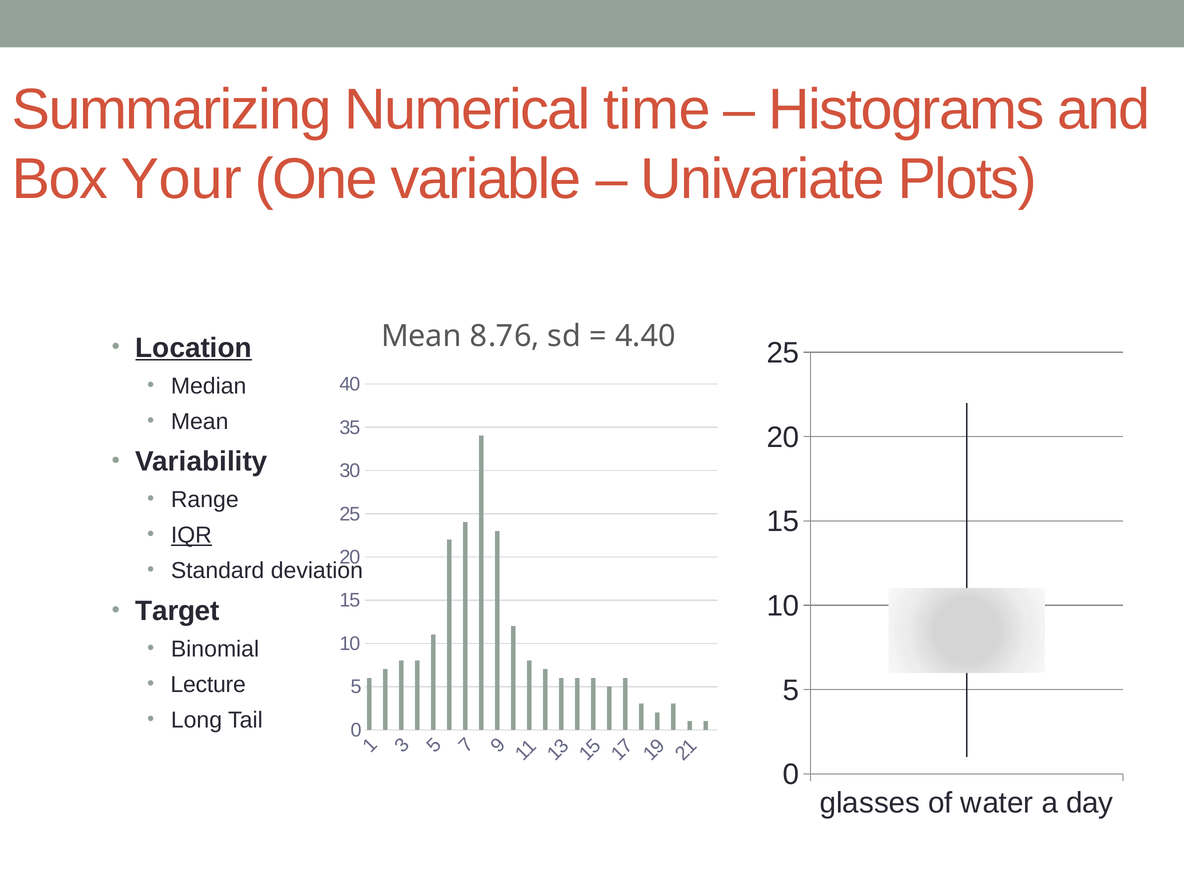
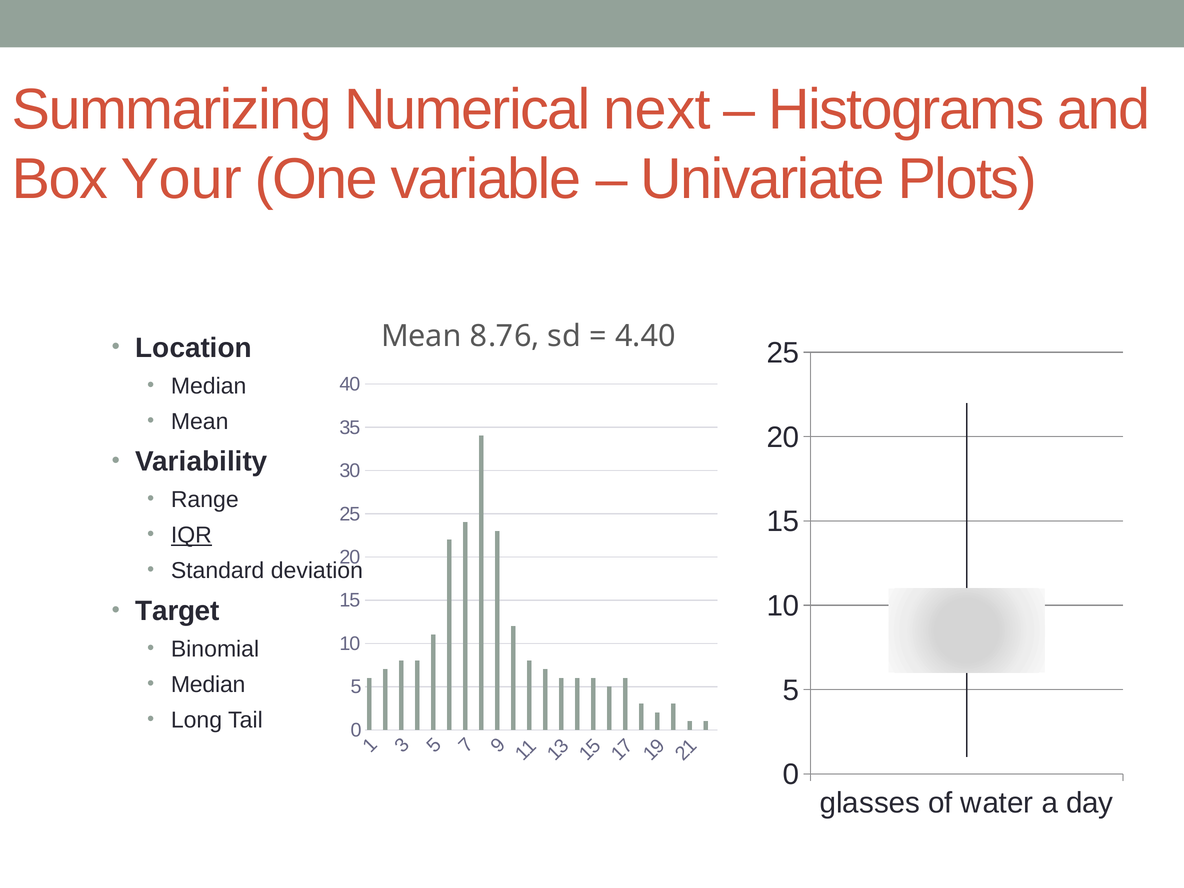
time: time -> next (657, 110)
Location underline: present -> none (194, 348)
Lecture: Lecture -> Median (208, 685)
